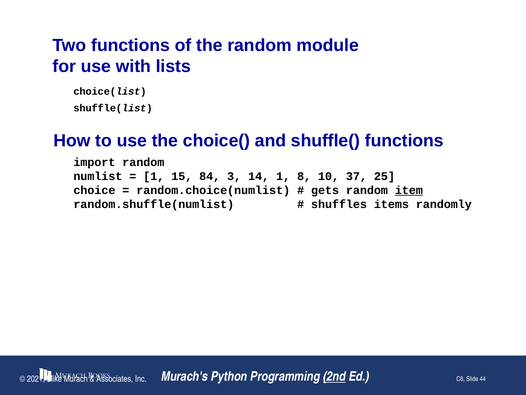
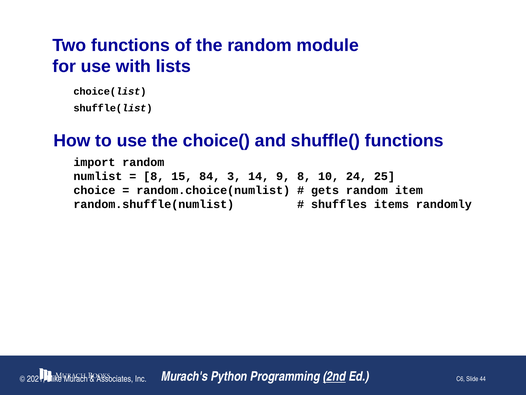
1: 1 -> 8 (154, 176)
14 1: 1 -> 9 (283, 176)
37: 37 -> 24 (356, 176)
item underline: present -> none (409, 190)
